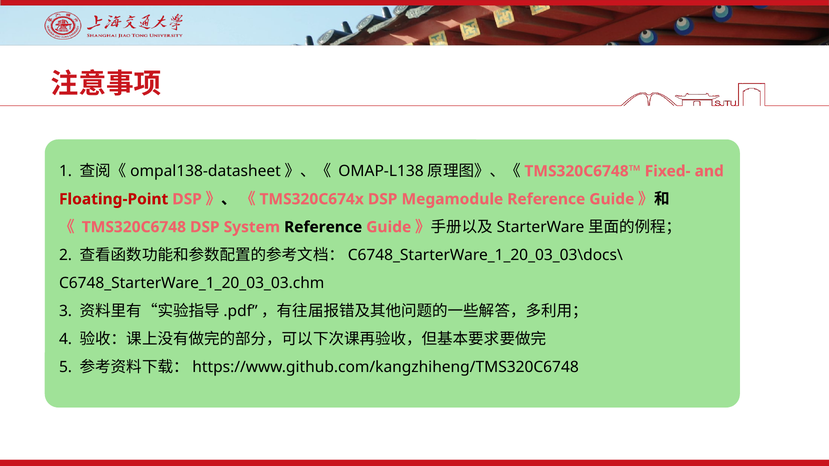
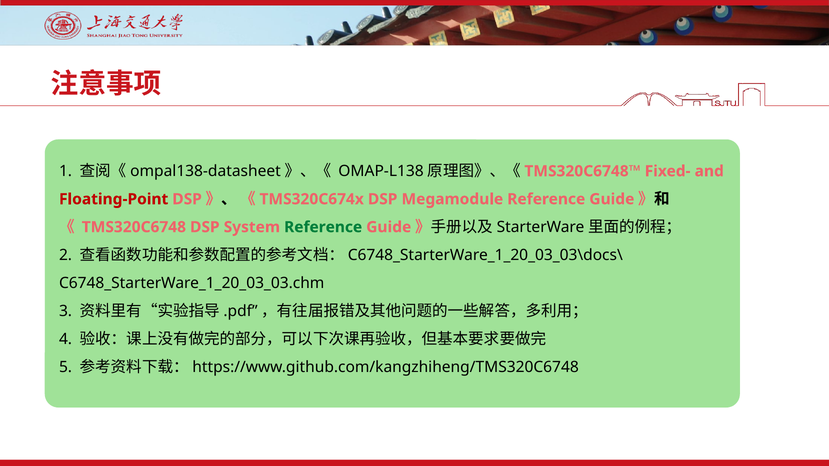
Reference colour: black -> green (323, 227)
